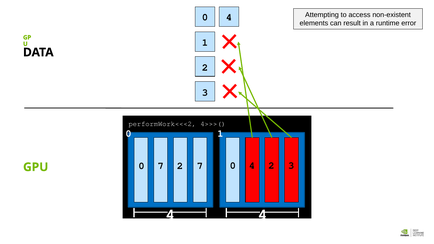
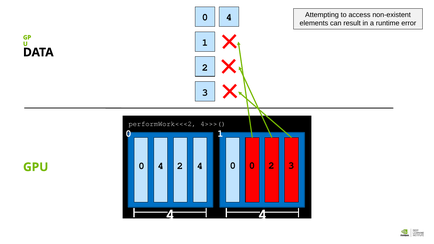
0 7: 7 -> 4 (161, 166)
2 7: 7 -> 4 (200, 166)
0 4: 4 -> 0 (252, 166)
